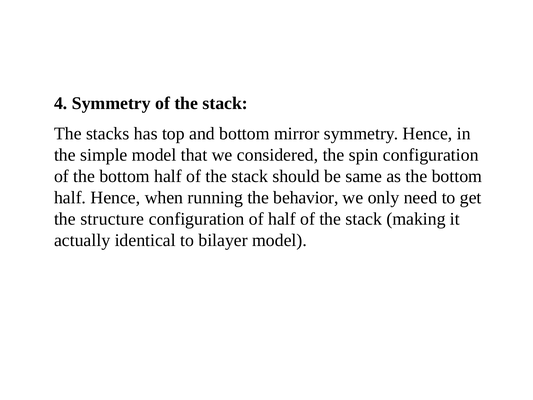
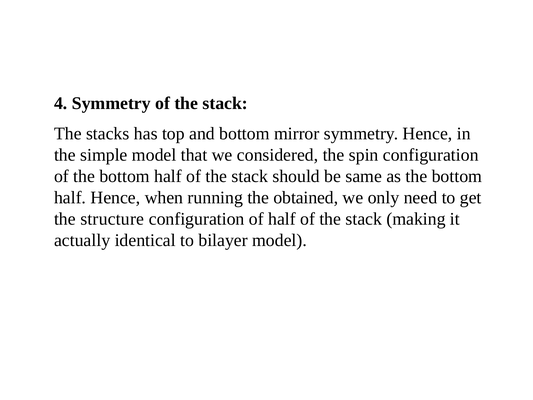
behavior: behavior -> obtained (306, 198)
